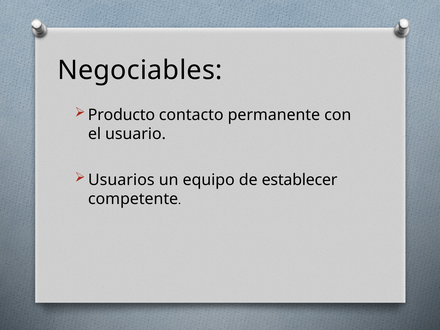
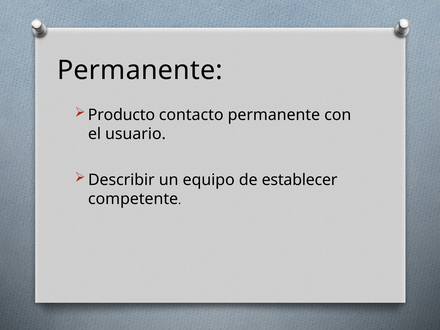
Negociables: Negociables -> Permanente (140, 70)
Usuarios: Usuarios -> Describir (121, 180)
